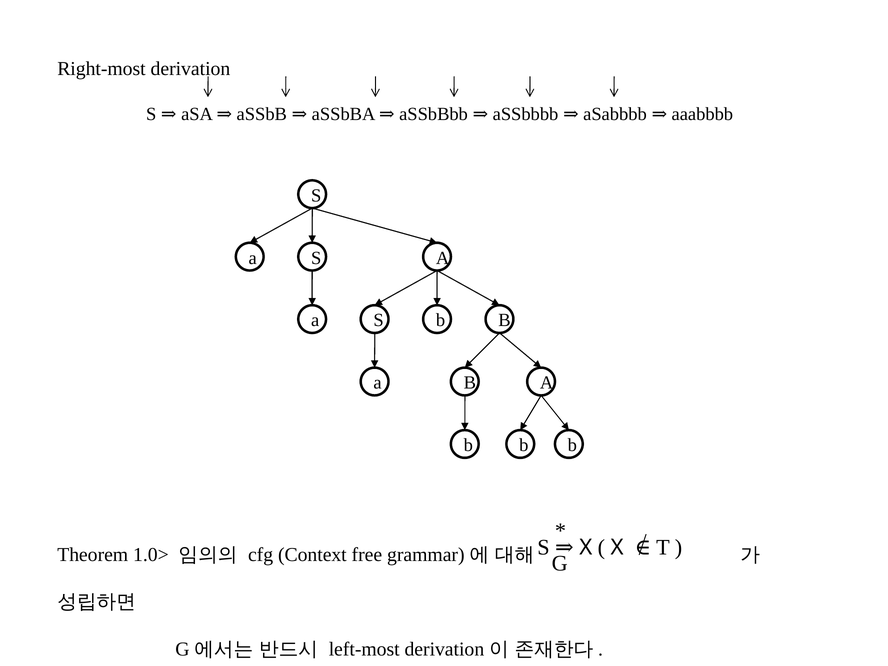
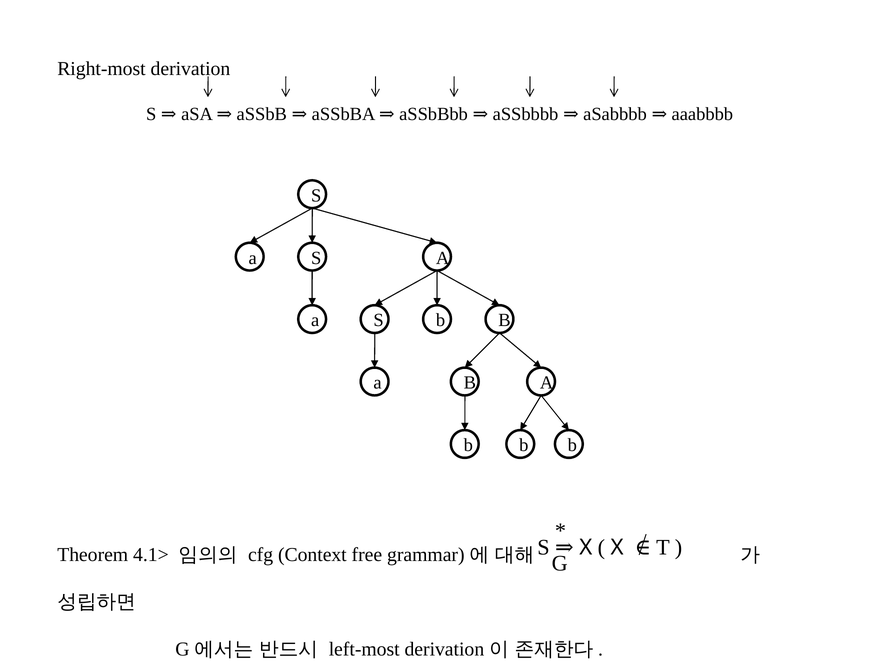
1.0>: 1.0> -> 4.1> (151, 555)
